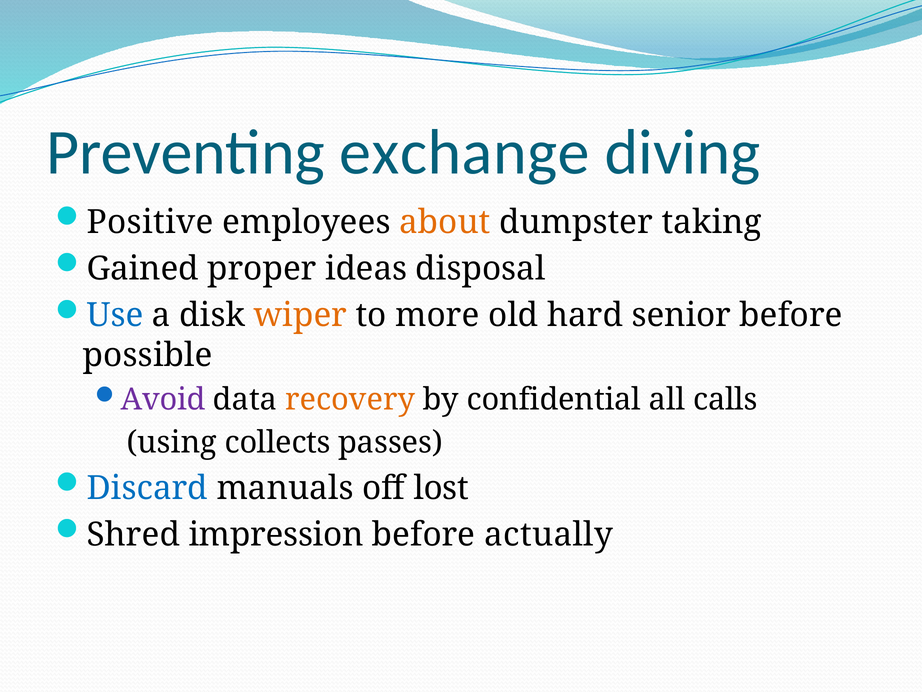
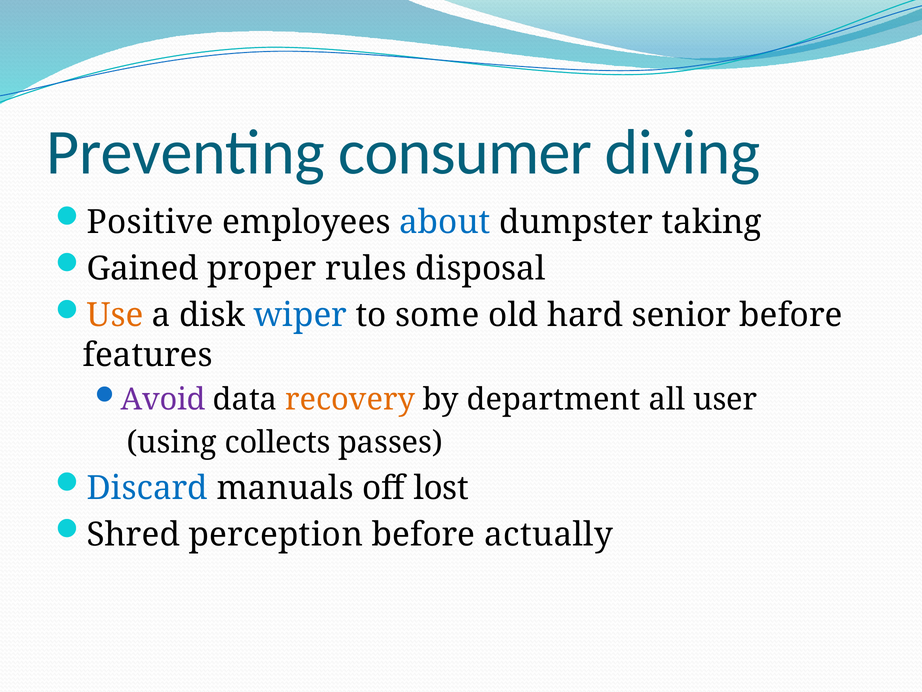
exchange: exchange -> consumer (465, 152)
about colour: orange -> blue (445, 222)
ideas: ideas -> rules (366, 269)
Use colour: blue -> orange (115, 315)
wiper colour: orange -> blue (300, 315)
more: more -> some (437, 315)
possible: possible -> features (148, 355)
confidential: confidential -> department (554, 399)
calls: calls -> user (725, 399)
impression: impression -> perception (276, 534)
